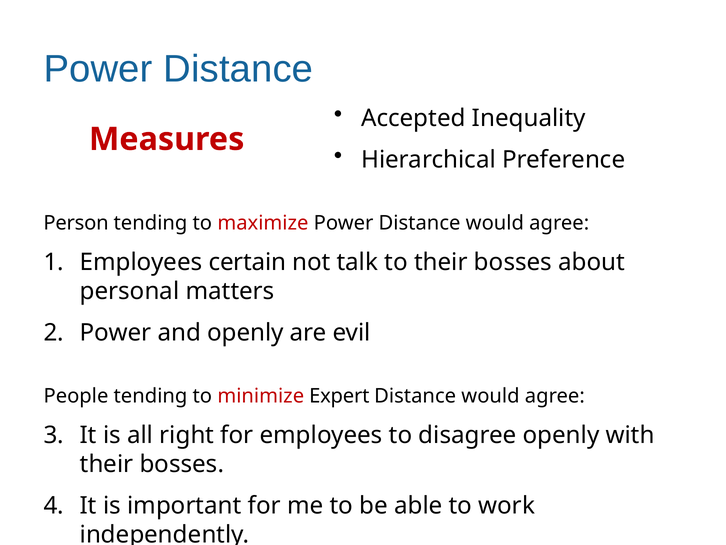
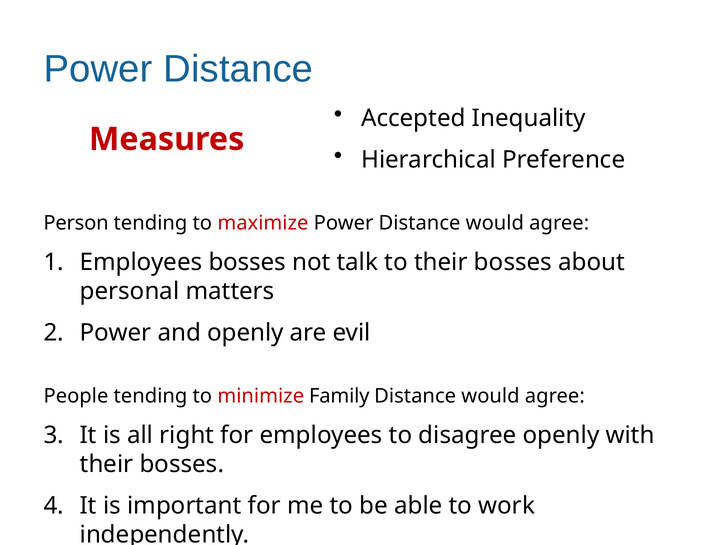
Employees certain: certain -> bosses (247, 262)
Expert: Expert -> Family (339, 396)
